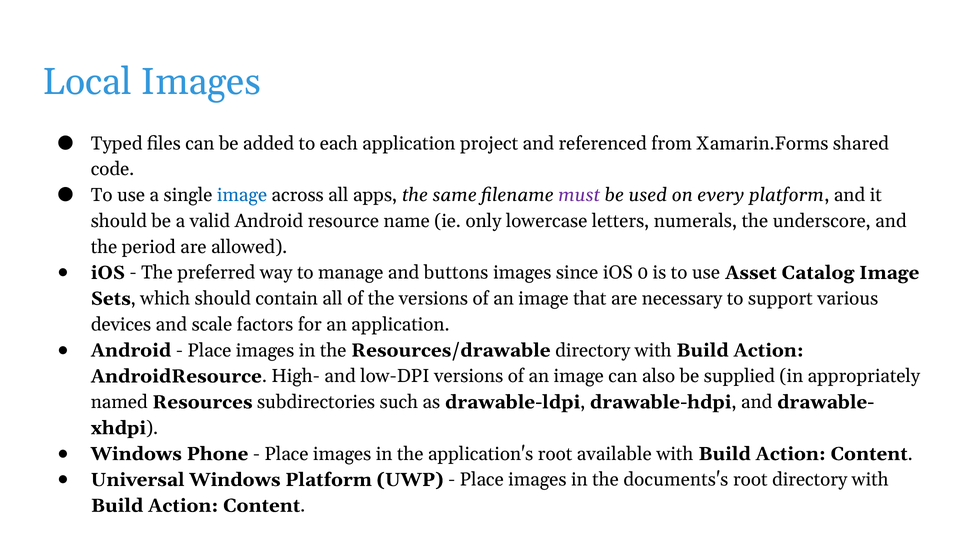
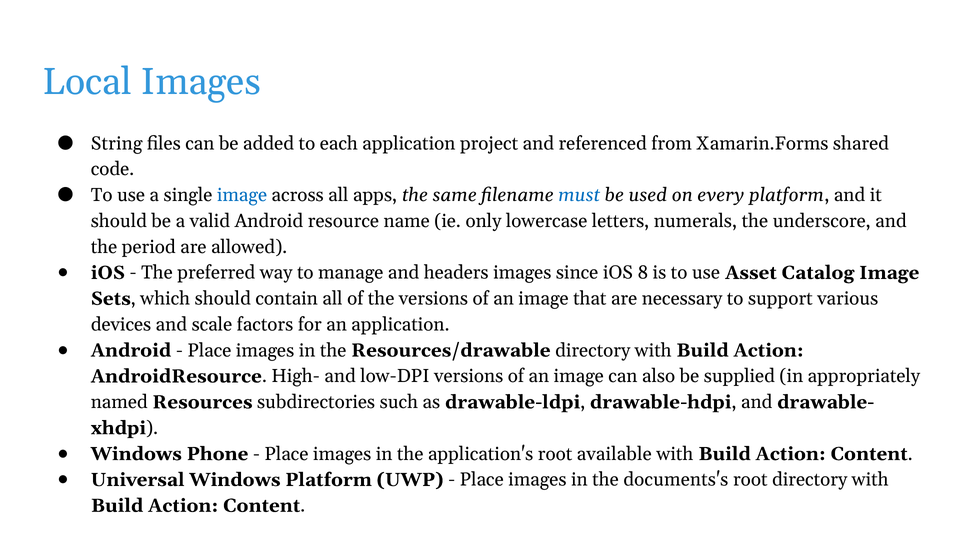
Typed: Typed -> String (117, 143)
must colour: purple -> blue (579, 195)
buttons: buttons -> headers (456, 273)
0: 0 -> 8 (643, 273)
